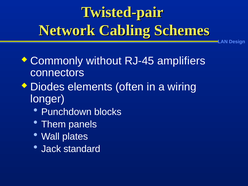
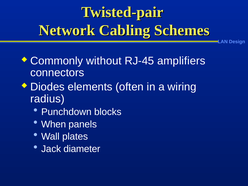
longer: longer -> radius (47, 99)
Them: Them -> When (54, 124)
standard: standard -> diameter (82, 149)
